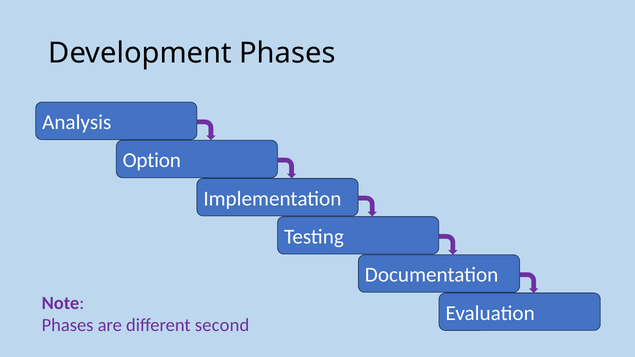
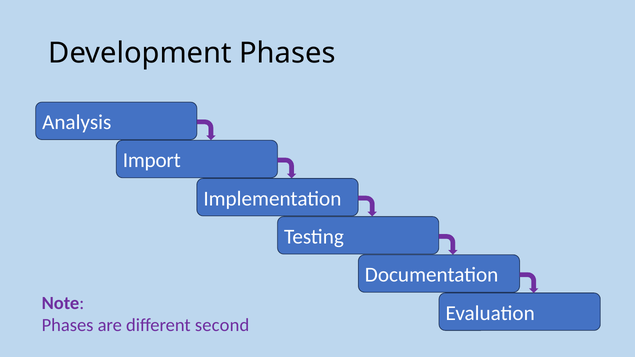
Option: Option -> Import (152, 161)
